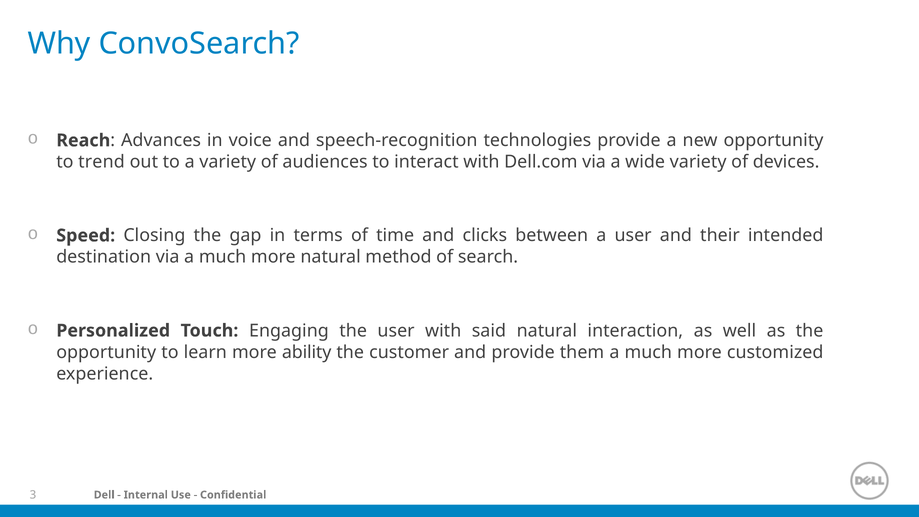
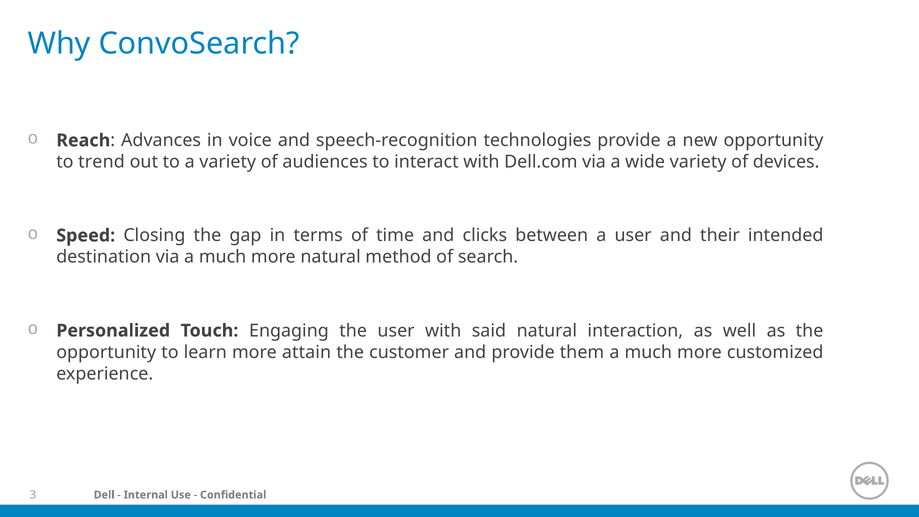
ability: ability -> attain (307, 352)
